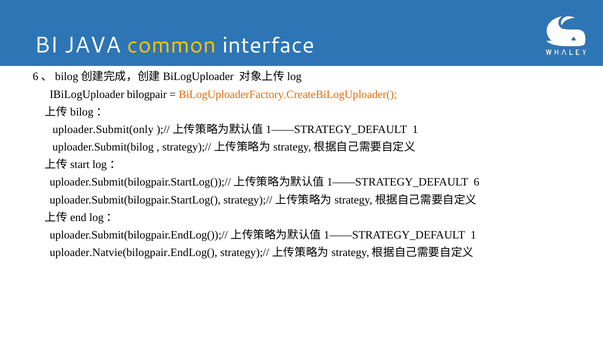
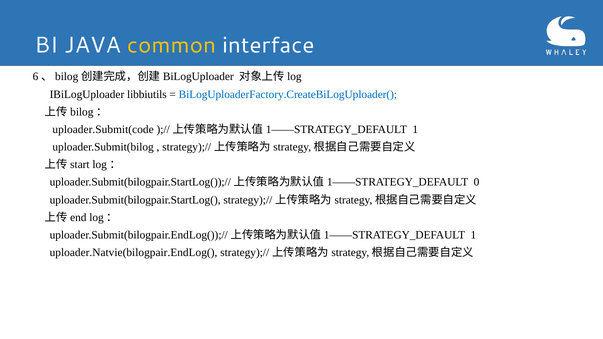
bilogpair: bilogpair -> libbiutils (147, 94)
BiLogUploaderFactory.CreateBiLogUploader( colour: orange -> blue (288, 94)
uploader.Submit(only: uploader.Submit(only -> uploader.Submit(code (103, 130)
6: 6 -> 0 (476, 182)
